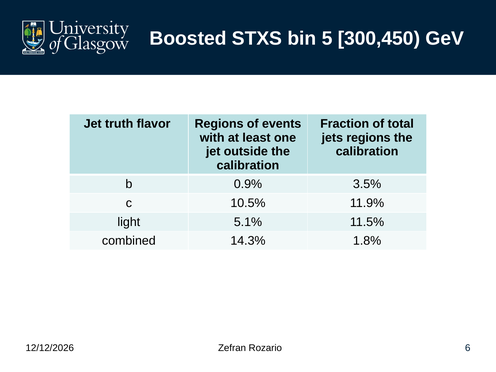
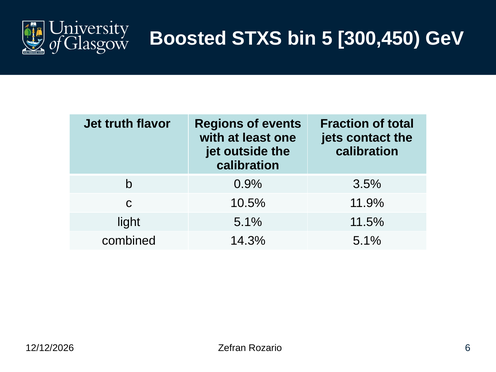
jets regions: regions -> contact (368, 138)
14.3% 1.8%: 1.8% -> 5.1% (367, 241)
